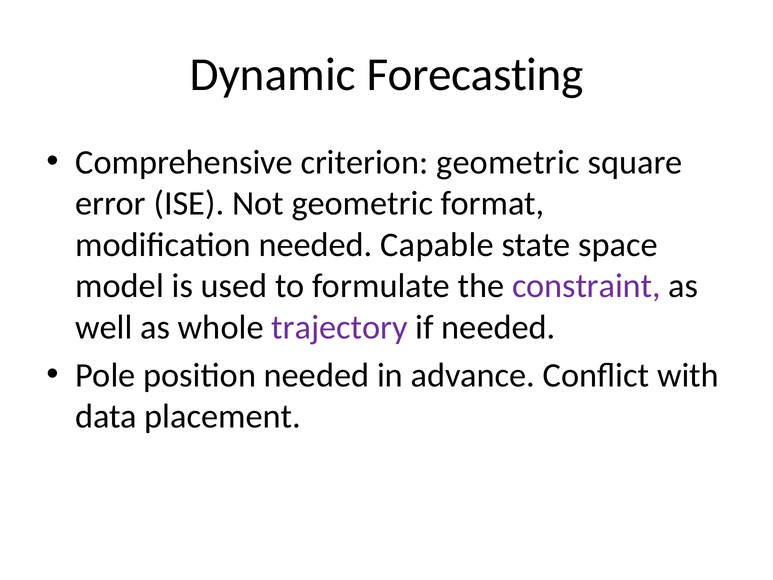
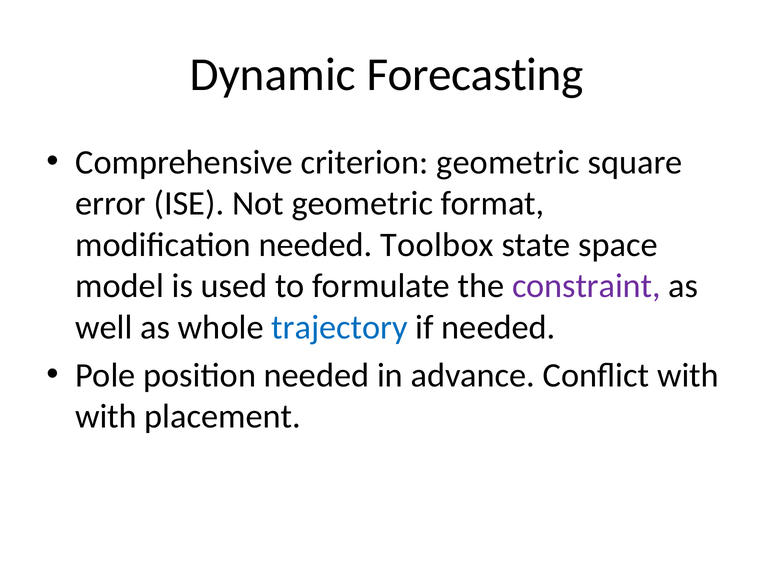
Capable: Capable -> Toolbox (437, 245)
trajectory colour: purple -> blue (339, 327)
data: data -> with (106, 416)
